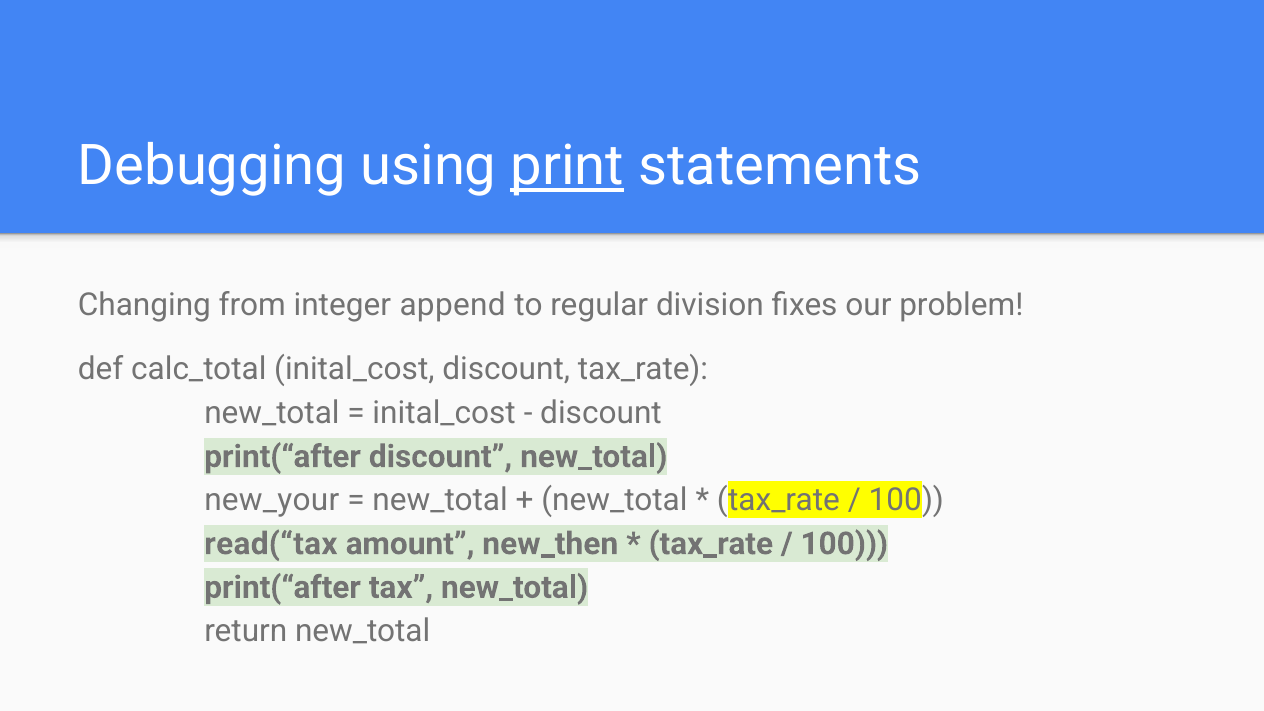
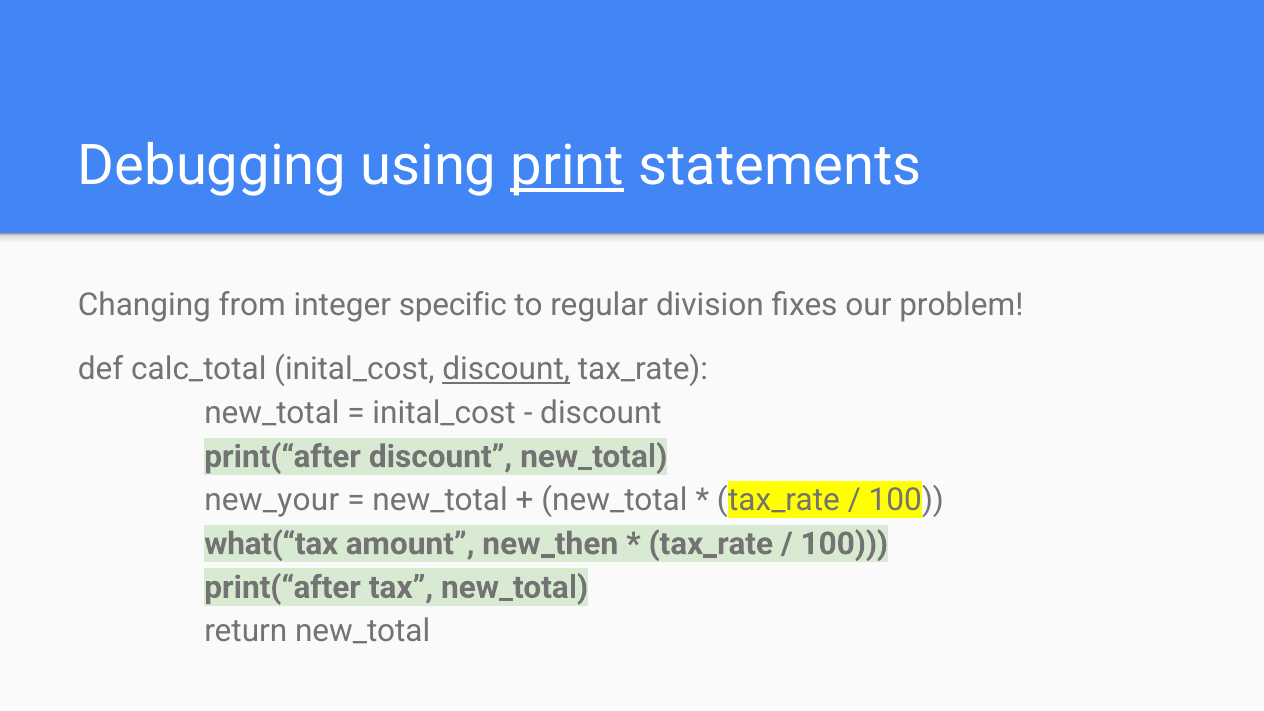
append: append -> specific (453, 305)
discount underline: none -> present (506, 369)
read(“tax: read(“tax -> what(“tax (271, 544)
